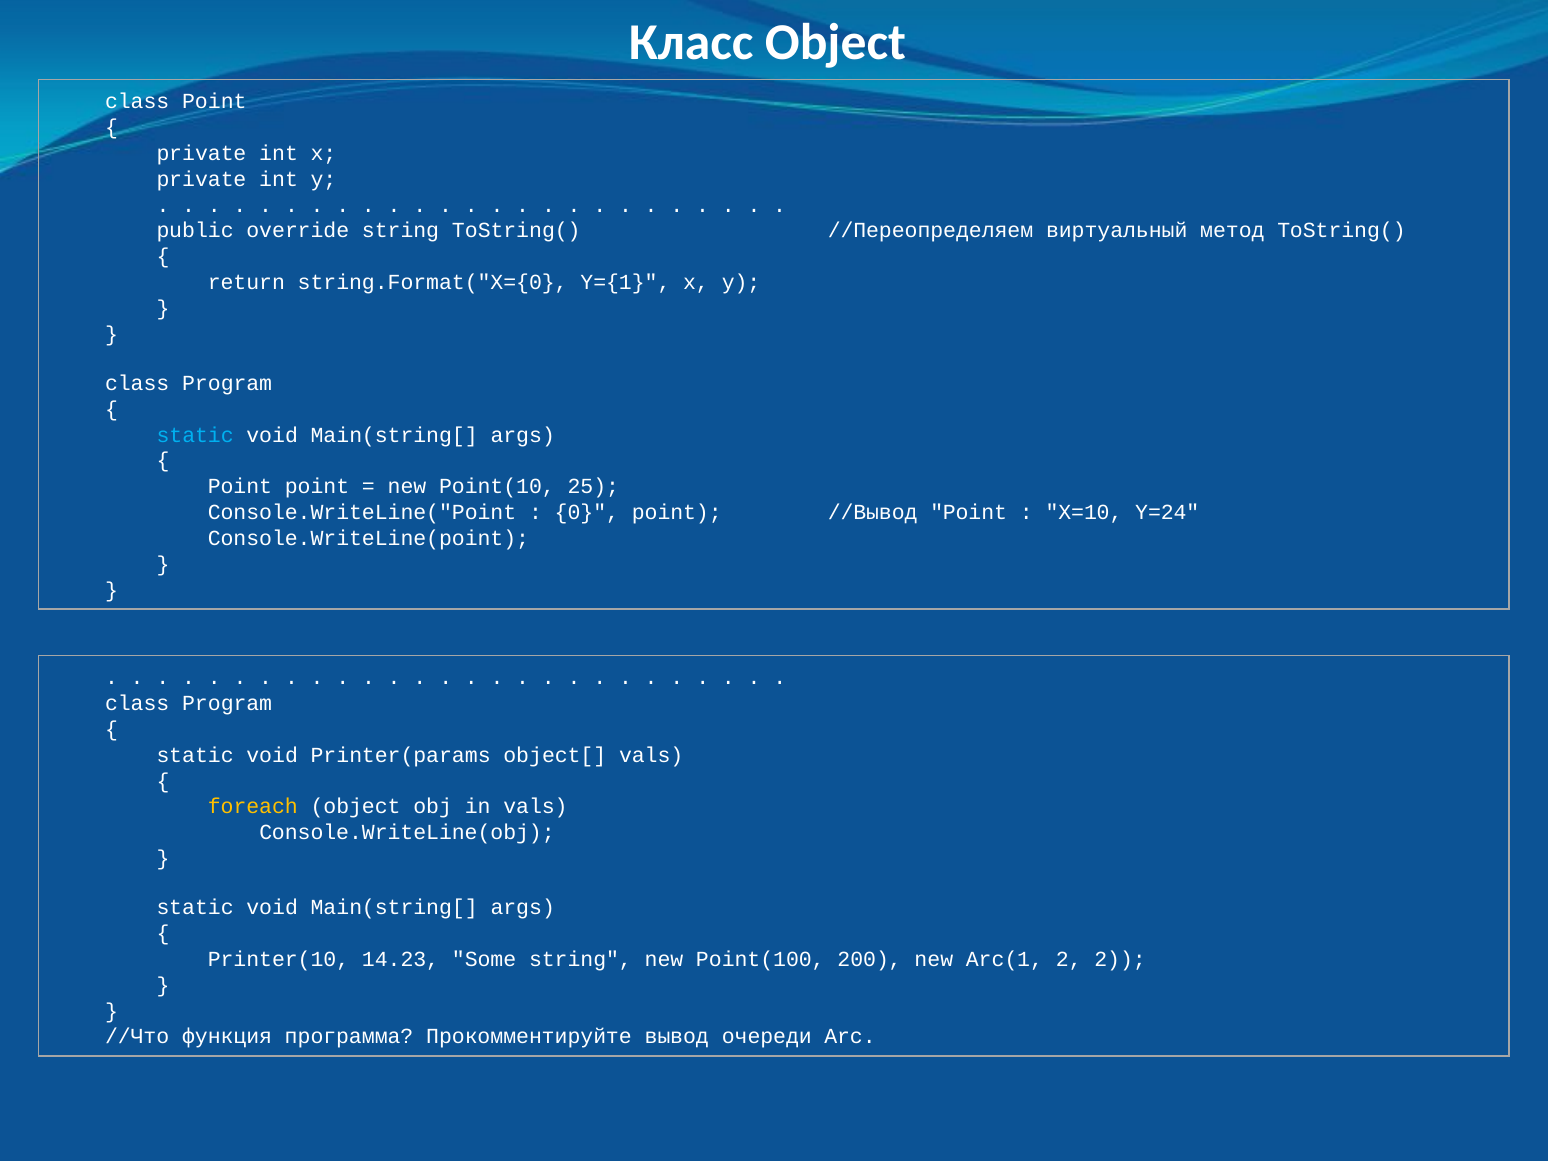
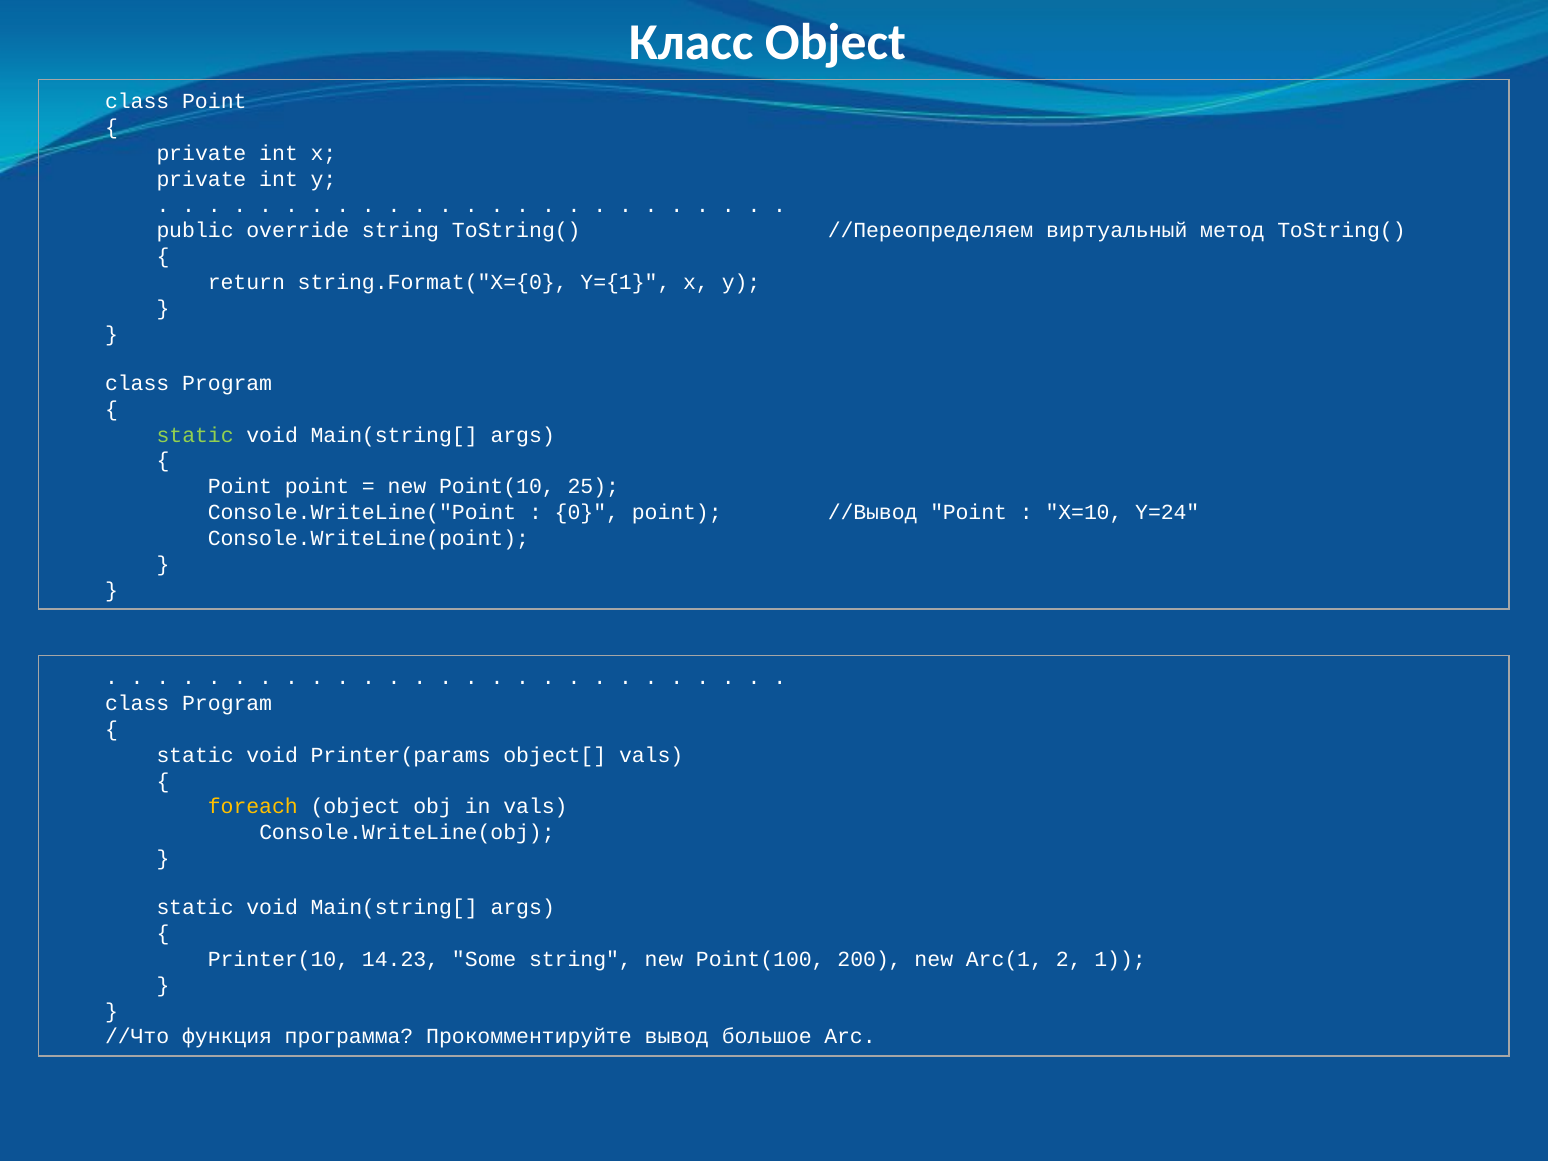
static colour: light blue -> light green (195, 435)
2 2: 2 -> 1 (1120, 959)
очереди: очереди -> большое (767, 1037)
